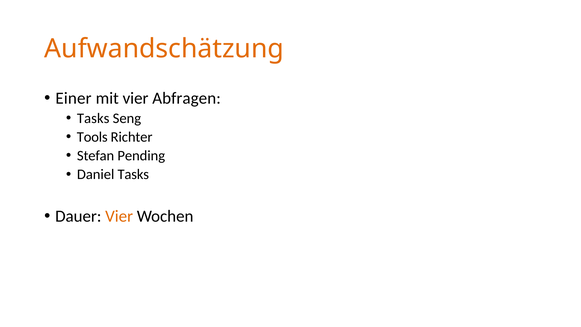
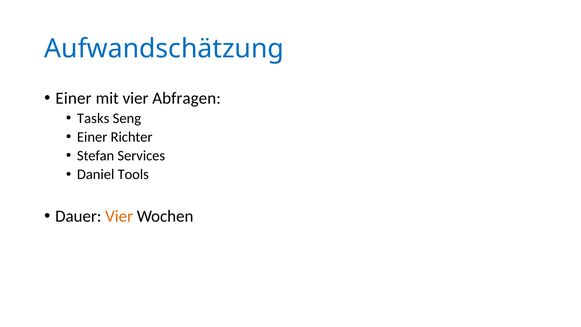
Aufwandschätzung colour: orange -> blue (164, 49)
Tools: Tools -> Einer (92, 137)
Pending: Pending -> Services (141, 156)
Daniel Tasks: Tasks -> Tools (133, 174)
